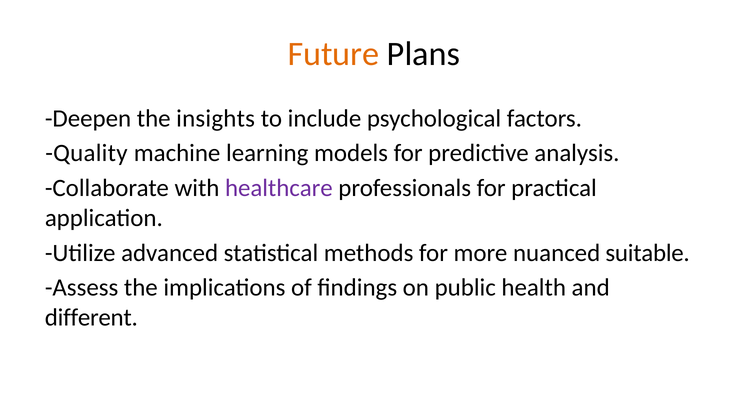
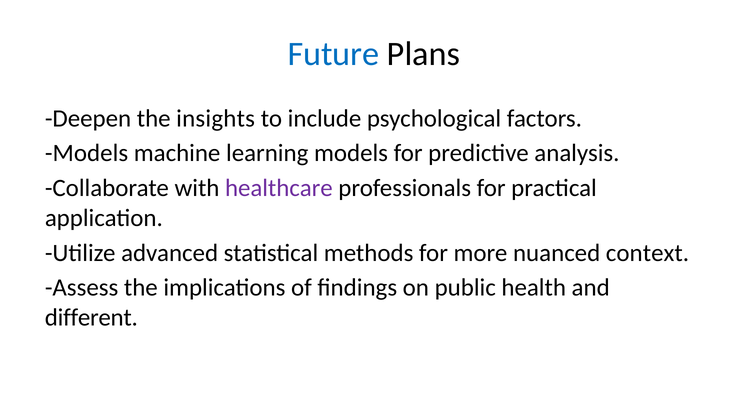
Future colour: orange -> blue (333, 54)
Quality: Quality -> Models (87, 154)
suitable: suitable -> context (647, 253)
